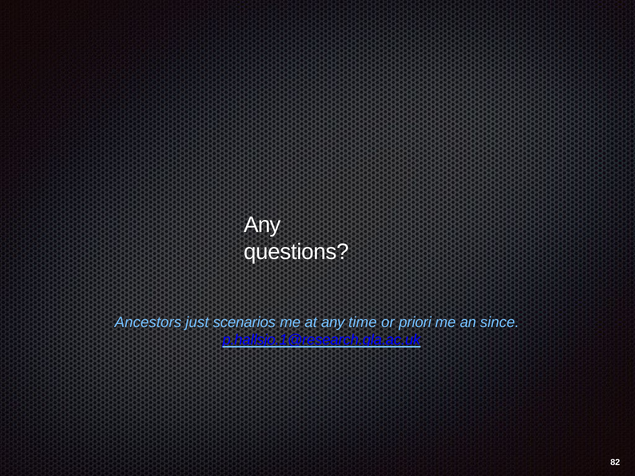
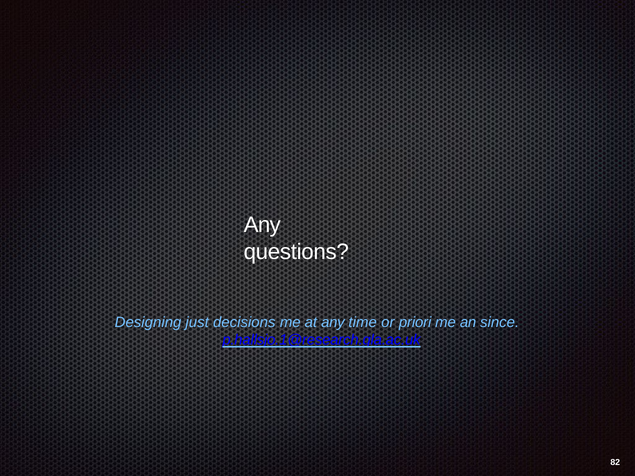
Ancestors: Ancestors -> Designing (148, 322)
scenarios: scenarios -> decisions (244, 322)
